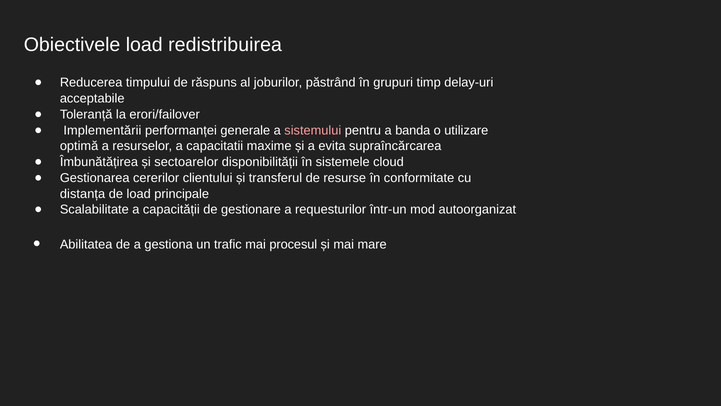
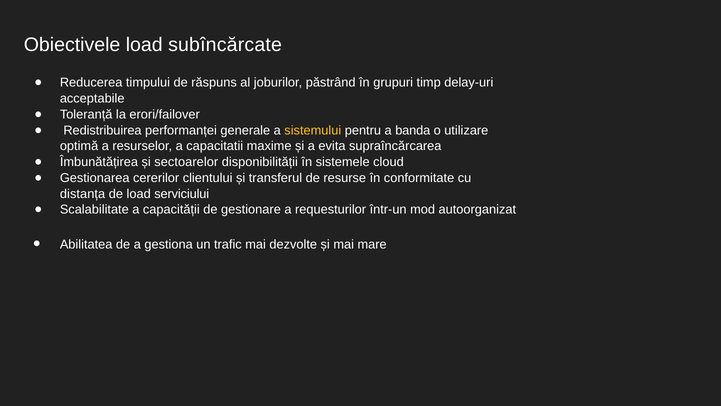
redistribuirea: redistribuirea -> subîncărcate (225, 45)
Implementării: Implementării -> Redistribuirea (102, 130)
sistemului colour: pink -> yellow (313, 130)
principale: principale -> serviciului (182, 194)
procesul: procesul -> dezvolte (293, 244)
